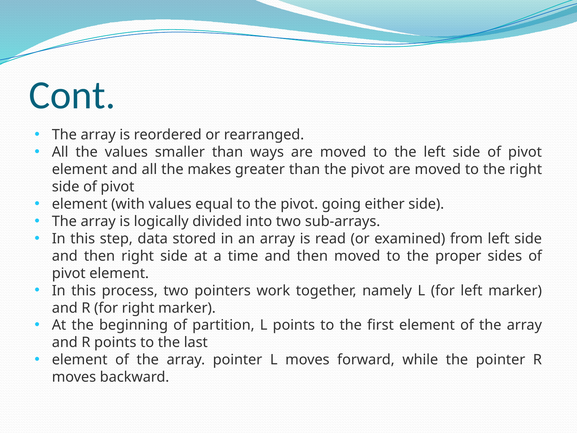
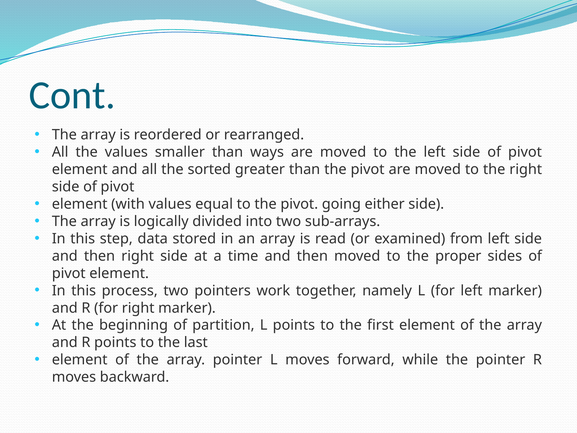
makes: makes -> sorted (209, 169)
